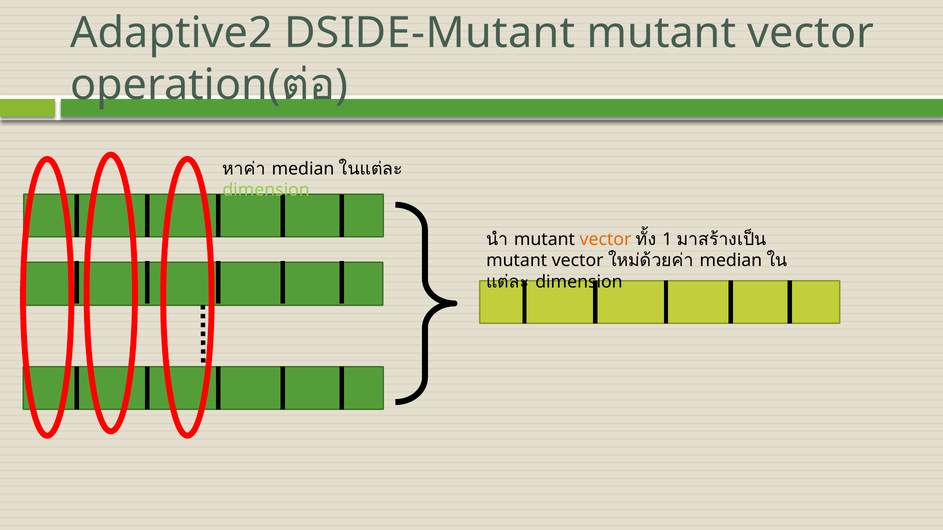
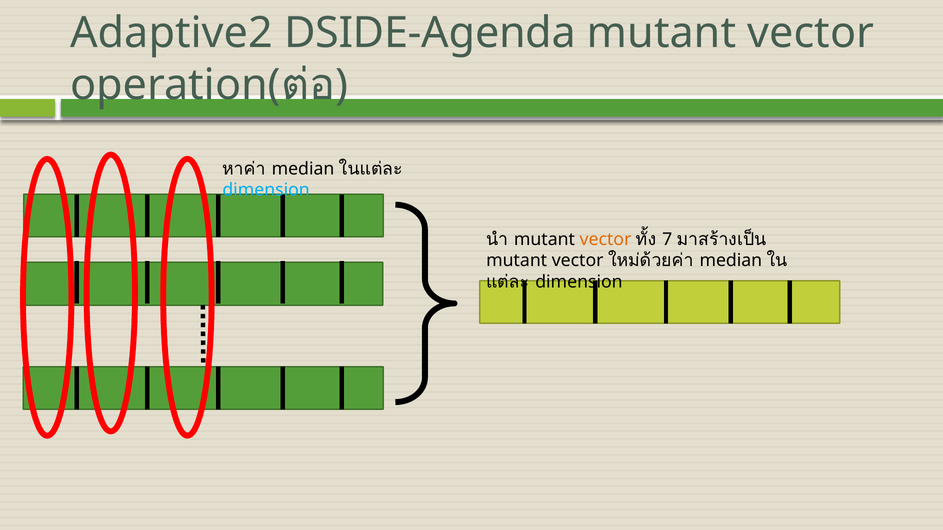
DSIDE-Mutant: DSIDE-Mutant -> DSIDE-Agenda (430, 33)
dimension colour: light green -> light blue (266, 190)
1: 1 -> 7 (667, 239)
